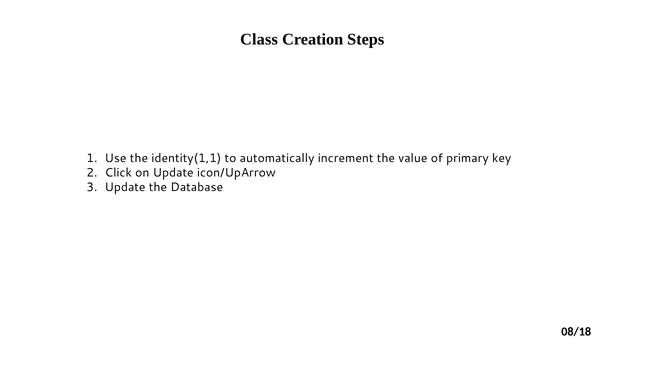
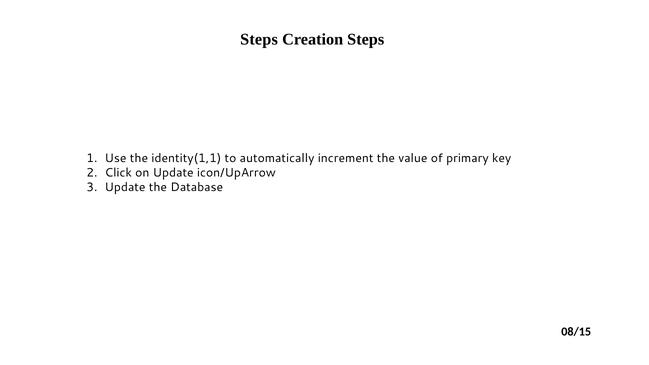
Class: Class -> Steps (259, 40)
08/18: 08/18 -> 08/15 (576, 332)
